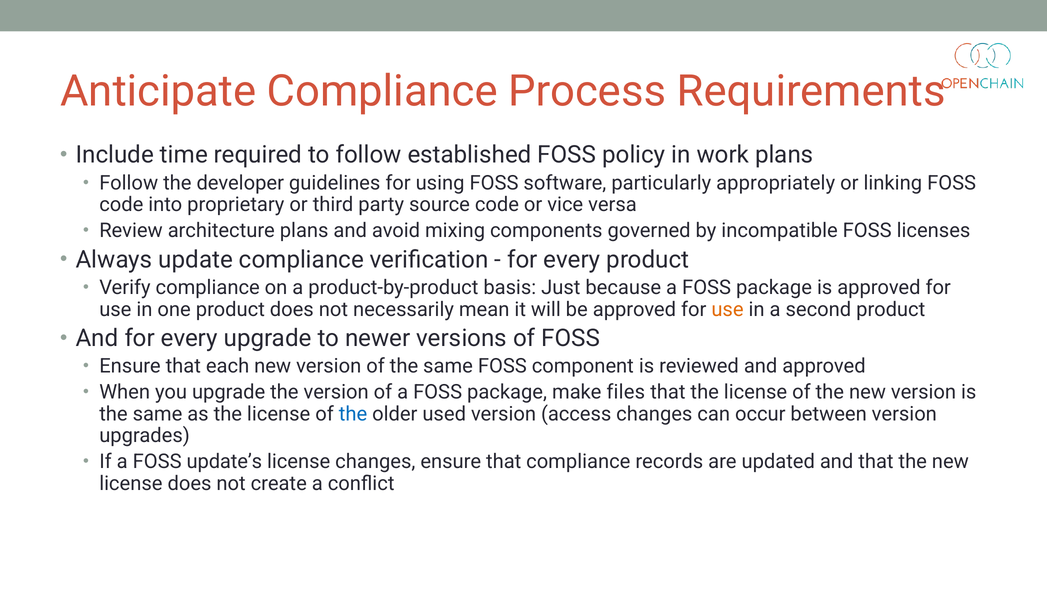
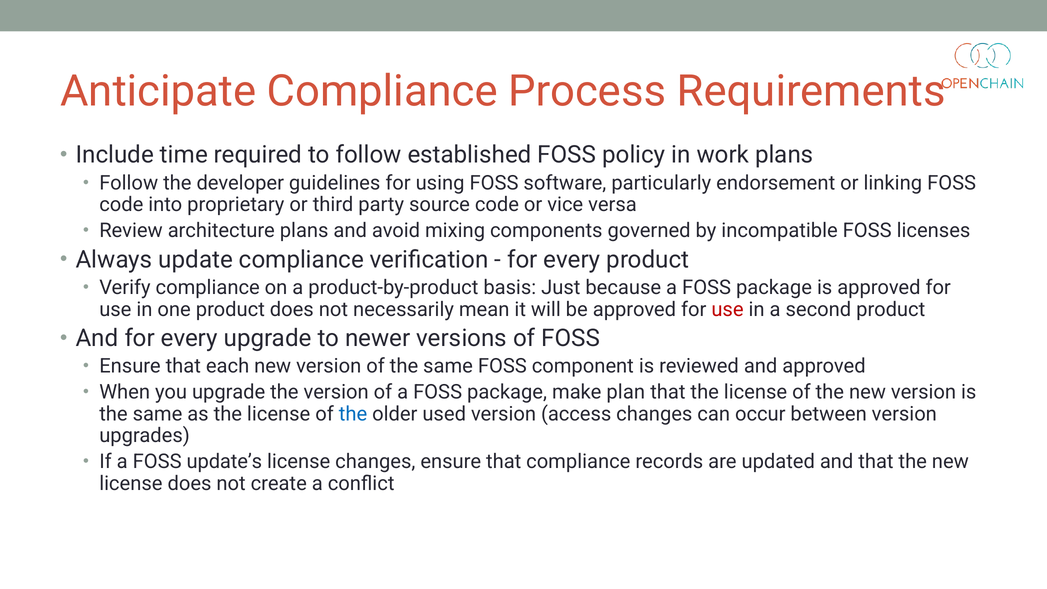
appropriately: appropriately -> endorsement (776, 183)
use colour: orange -> red (727, 309)
files: files -> plan (626, 392)
